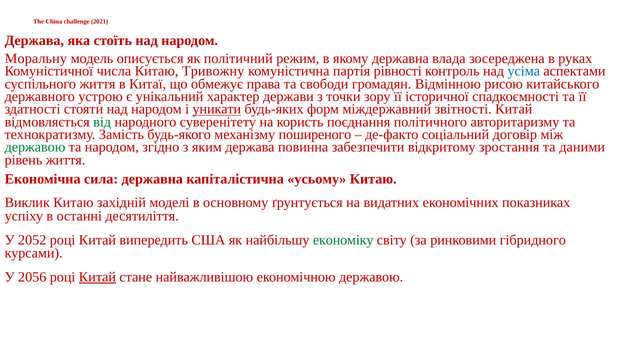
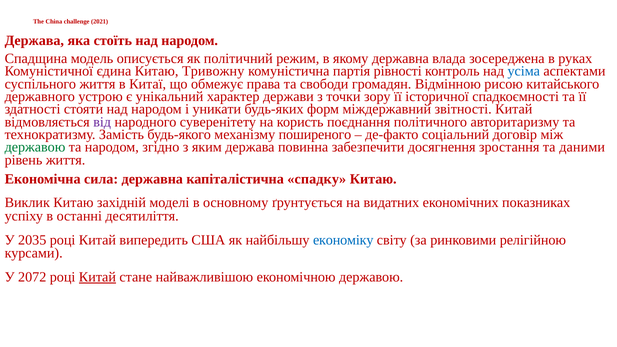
Моральну: Моральну -> Спадщина (36, 59)
числа: числа -> єдина (114, 71)
уникати underline: present -> none (217, 109)
від colour: green -> purple (102, 122)
відкритому: відкритому -> досягнення (442, 147)
усьому: усьому -> спадку (317, 179)
2052: 2052 -> 2035 (32, 240)
економіку colour: green -> blue (343, 240)
гібридного: гібридного -> релігійною (533, 240)
2056: 2056 -> 2072 (32, 277)
